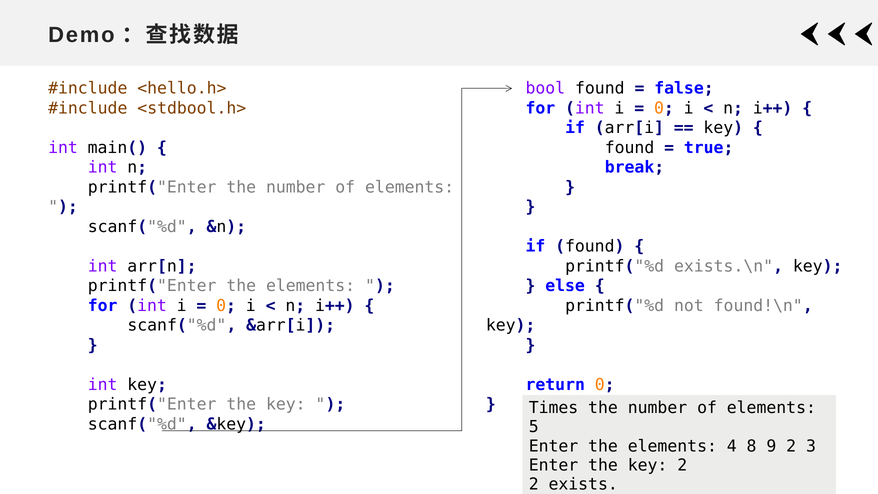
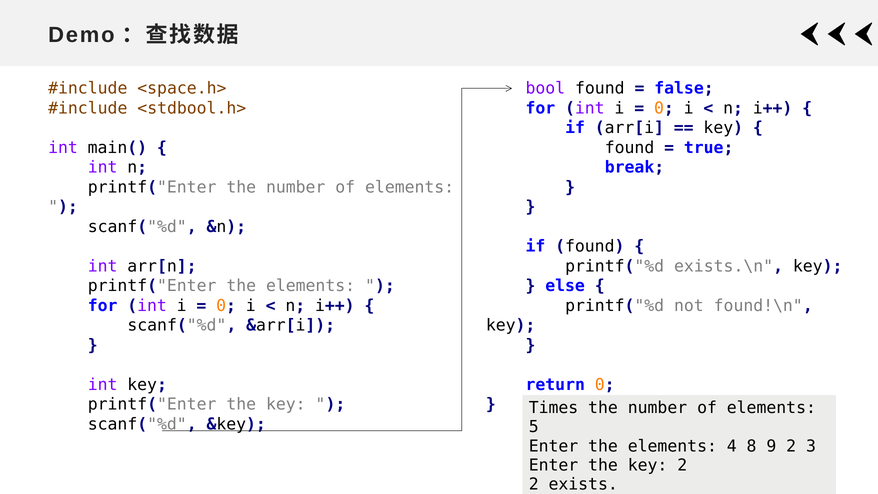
<hello.h>: <hello.h> -> <space.h> (182, 88)
